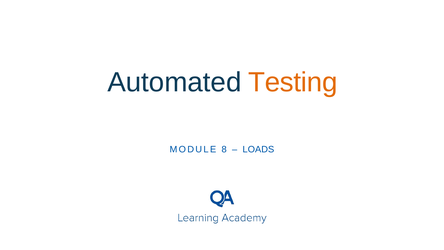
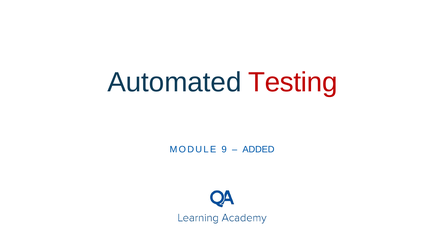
Testing colour: orange -> red (293, 82)
8: 8 -> 9 (224, 149)
LOADS: LOADS -> ADDED (258, 149)
